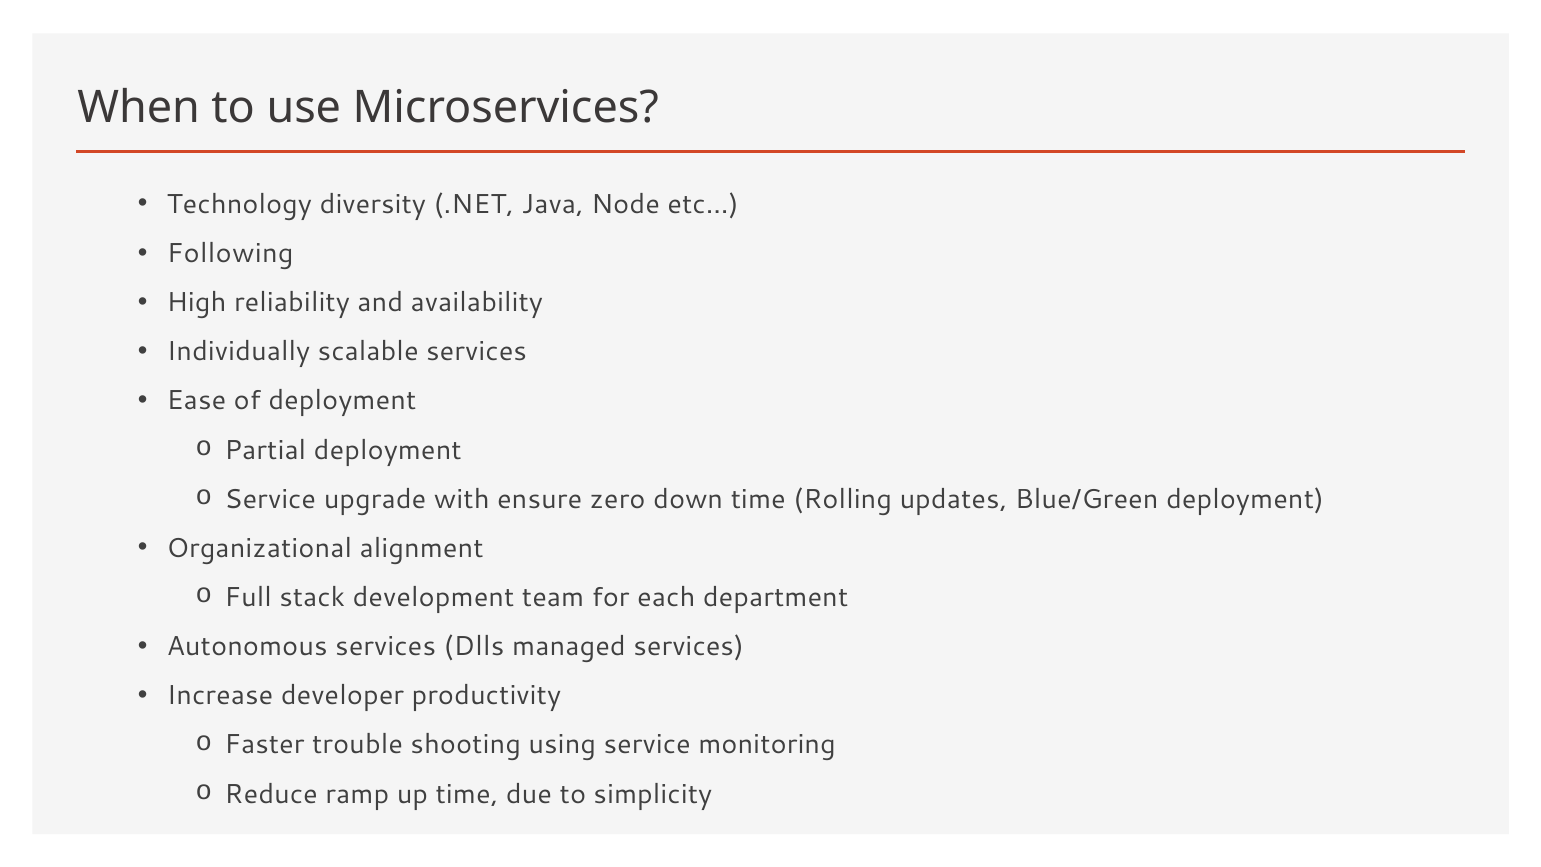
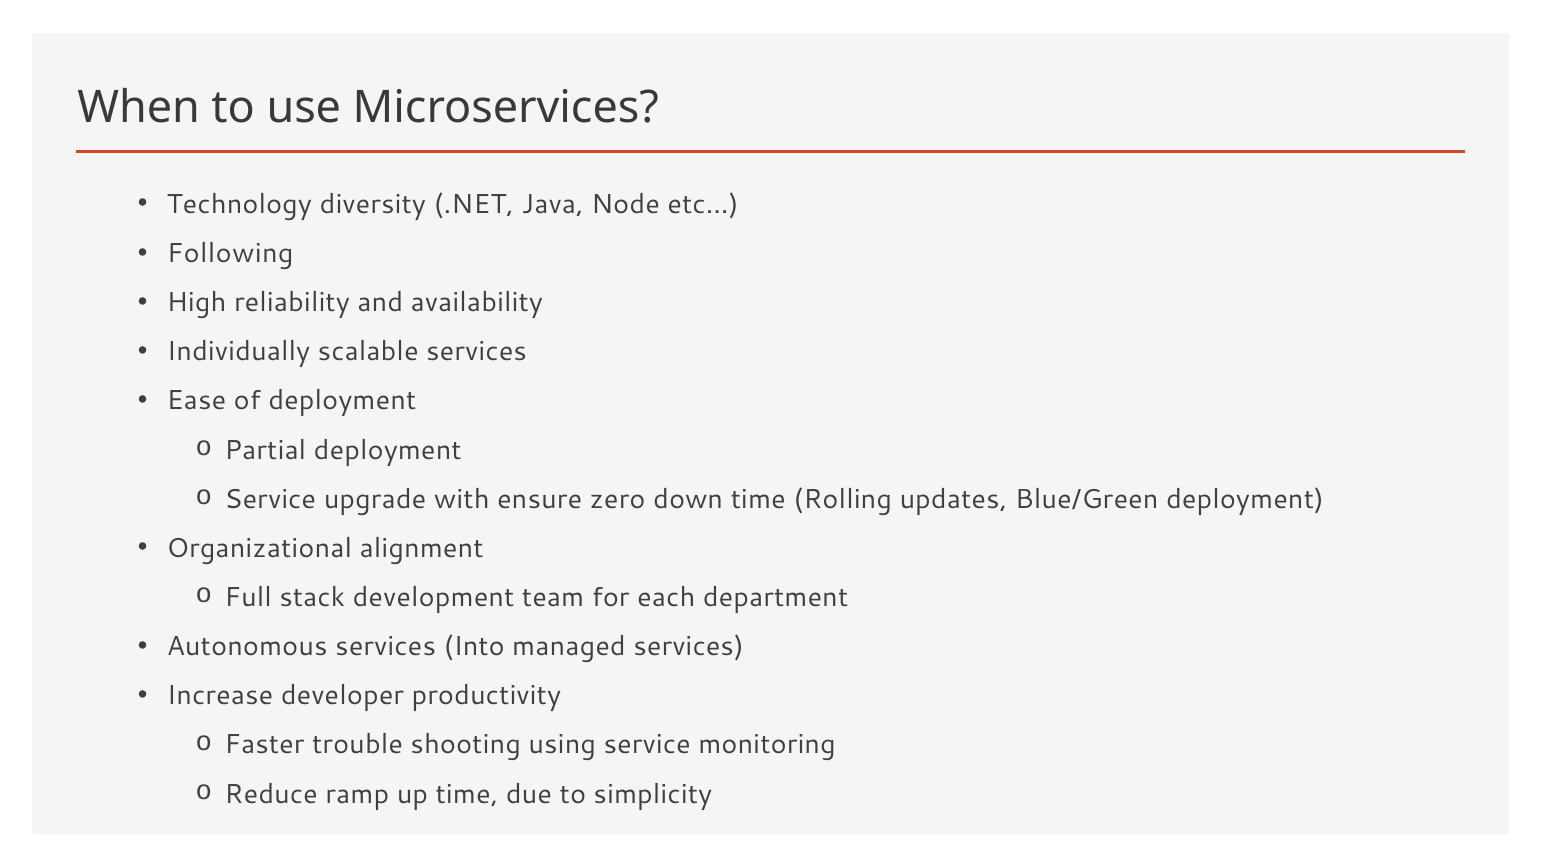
Dlls: Dlls -> Into (474, 646)
